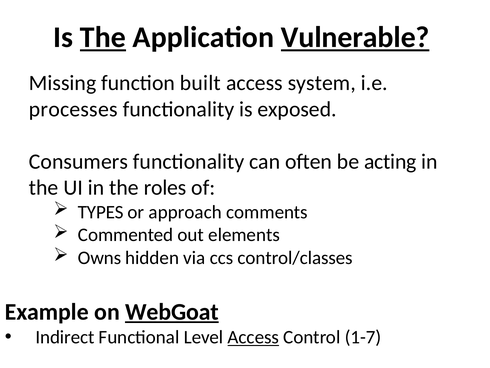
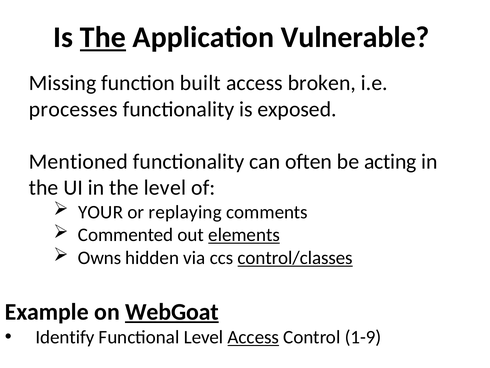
Vulnerable underline: present -> none (355, 37)
system: system -> broken (322, 83)
Consumers: Consumers -> Mentioned (78, 161)
the roles: roles -> level (165, 187)
TYPES: TYPES -> YOUR (101, 212)
approach: approach -> replaying (185, 212)
elements underline: none -> present (244, 235)
control/classes underline: none -> present (295, 258)
Indirect: Indirect -> Identify (65, 337)
1-7: 1-7 -> 1-9 (363, 337)
